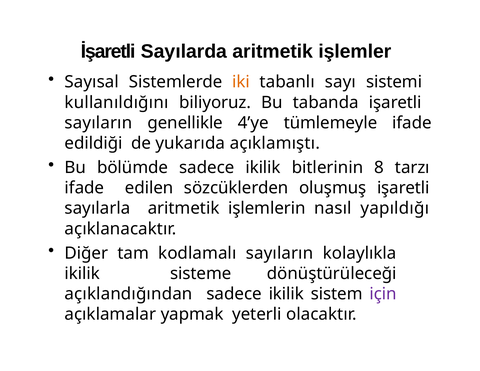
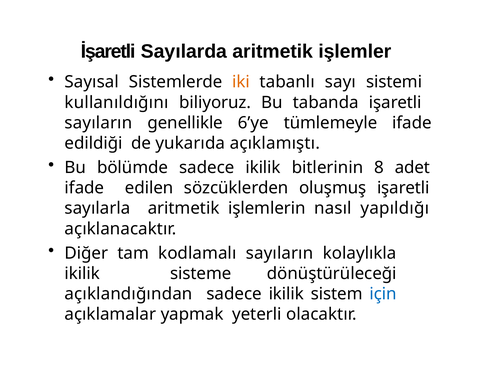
4’ye: 4’ye -> 6’ye (253, 123)
tarzı: tarzı -> adet (412, 168)
için colour: purple -> blue (383, 294)
